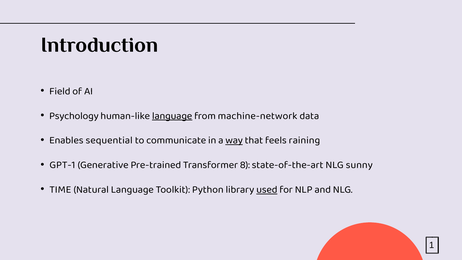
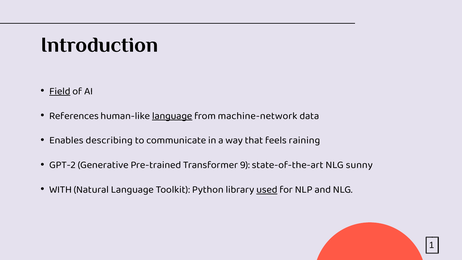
Field underline: none -> present (60, 91)
Psychology: Psychology -> References (74, 116)
sequential: sequential -> describing (109, 140)
way underline: present -> none (234, 140)
GPT-1: GPT-1 -> GPT-2 (63, 165)
8: 8 -> 9 (245, 165)
TIME: TIME -> WITH (60, 189)
